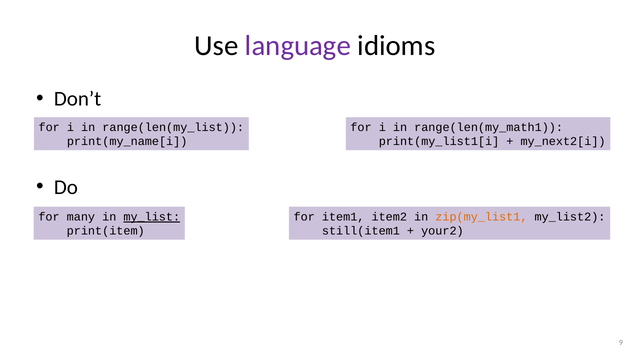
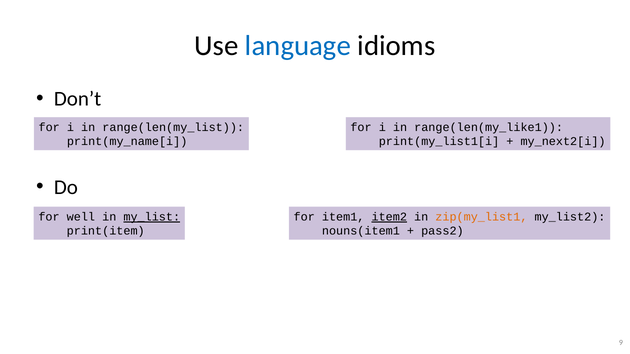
language colour: purple -> blue (298, 46)
range(len(my_math1: range(len(my_math1 -> range(len(my_like1 (489, 128)
many: many -> well (81, 217)
item2 underline: none -> present (389, 217)
still(item1: still(item1 -> nouns(item1 (361, 231)
your2: your2 -> pass2 (442, 231)
